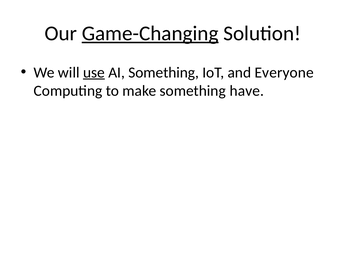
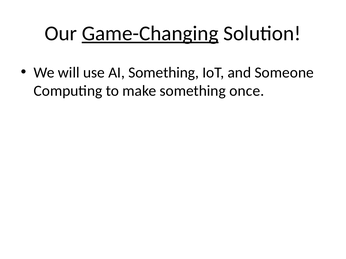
use underline: present -> none (94, 73)
Everyone: Everyone -> Someone (284, 73)
have: have -> once (247, 91)
